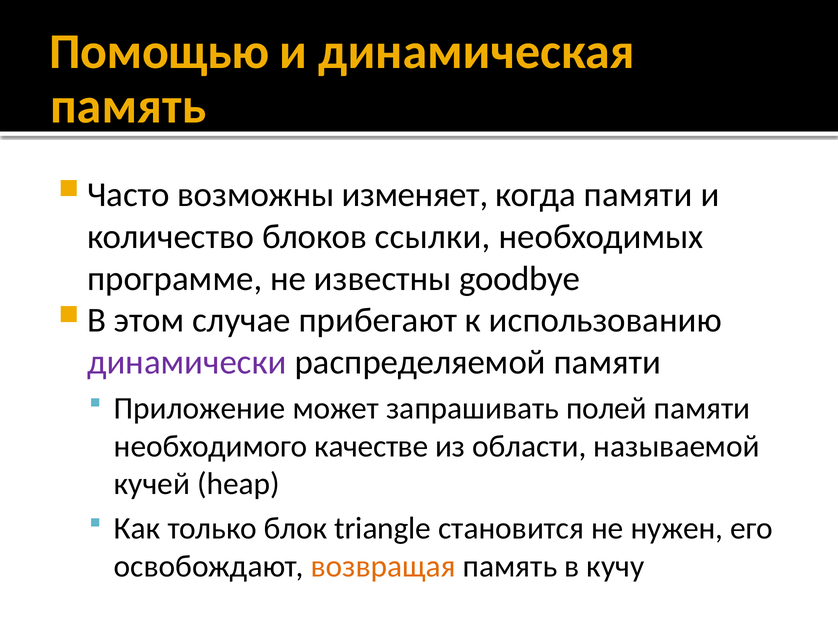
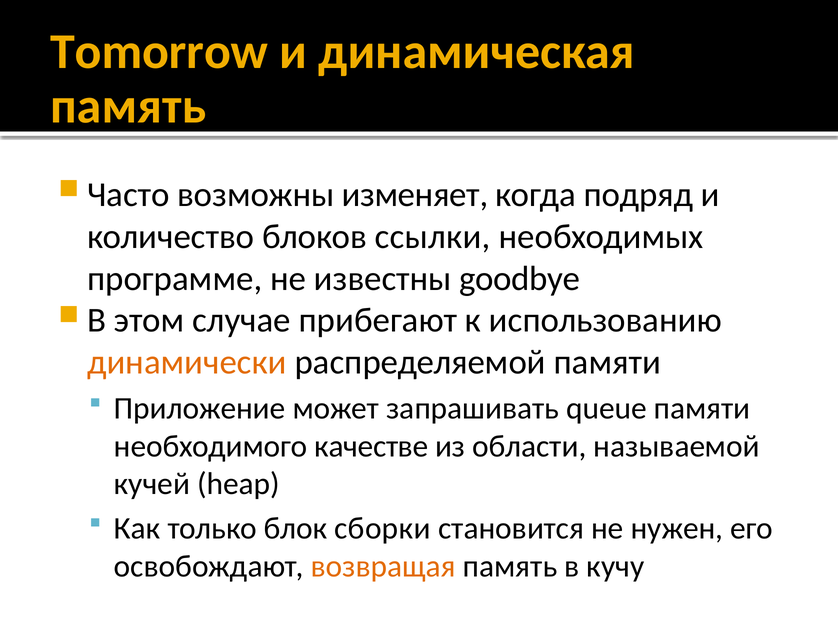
Помощью: Помощью -> Tomorrow (159, 52)
когда памяти: памяти -> подряд (638, 194)
динамически colour: purple -> orange (187, 362)
полей: полей -> queue (606, 408)
triangle: triangle -> сборки (382, 528)
